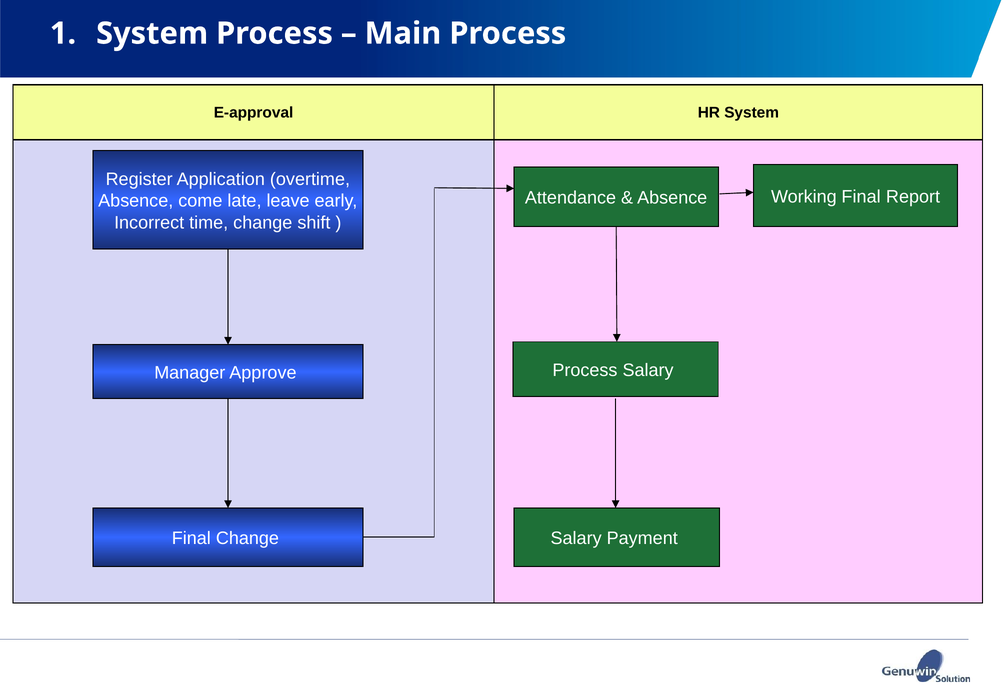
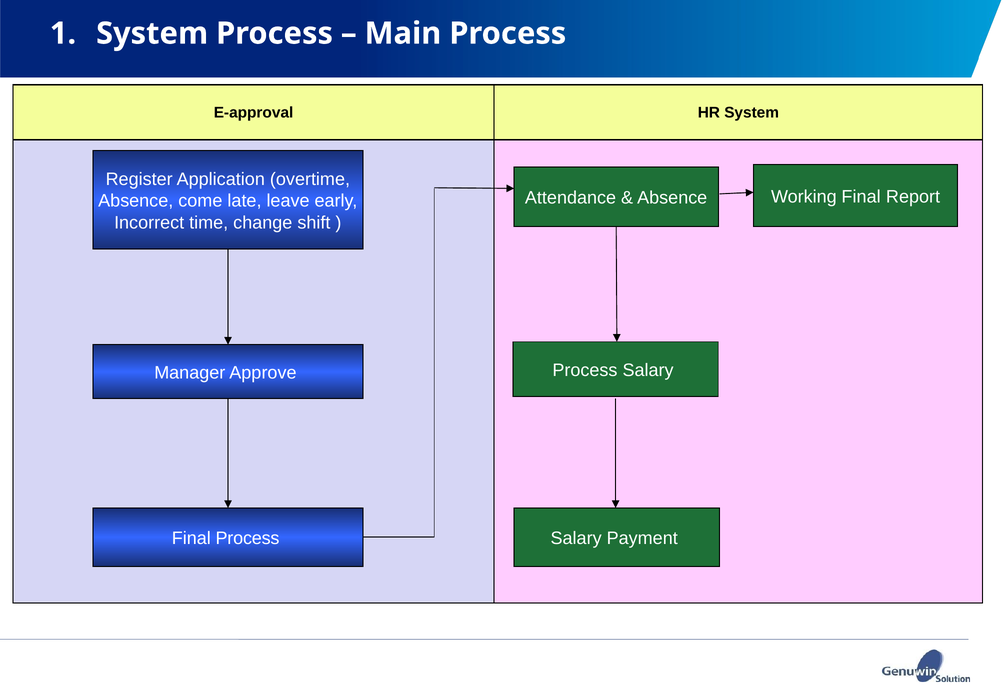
Final Change: Change -> Process (248, 538)
